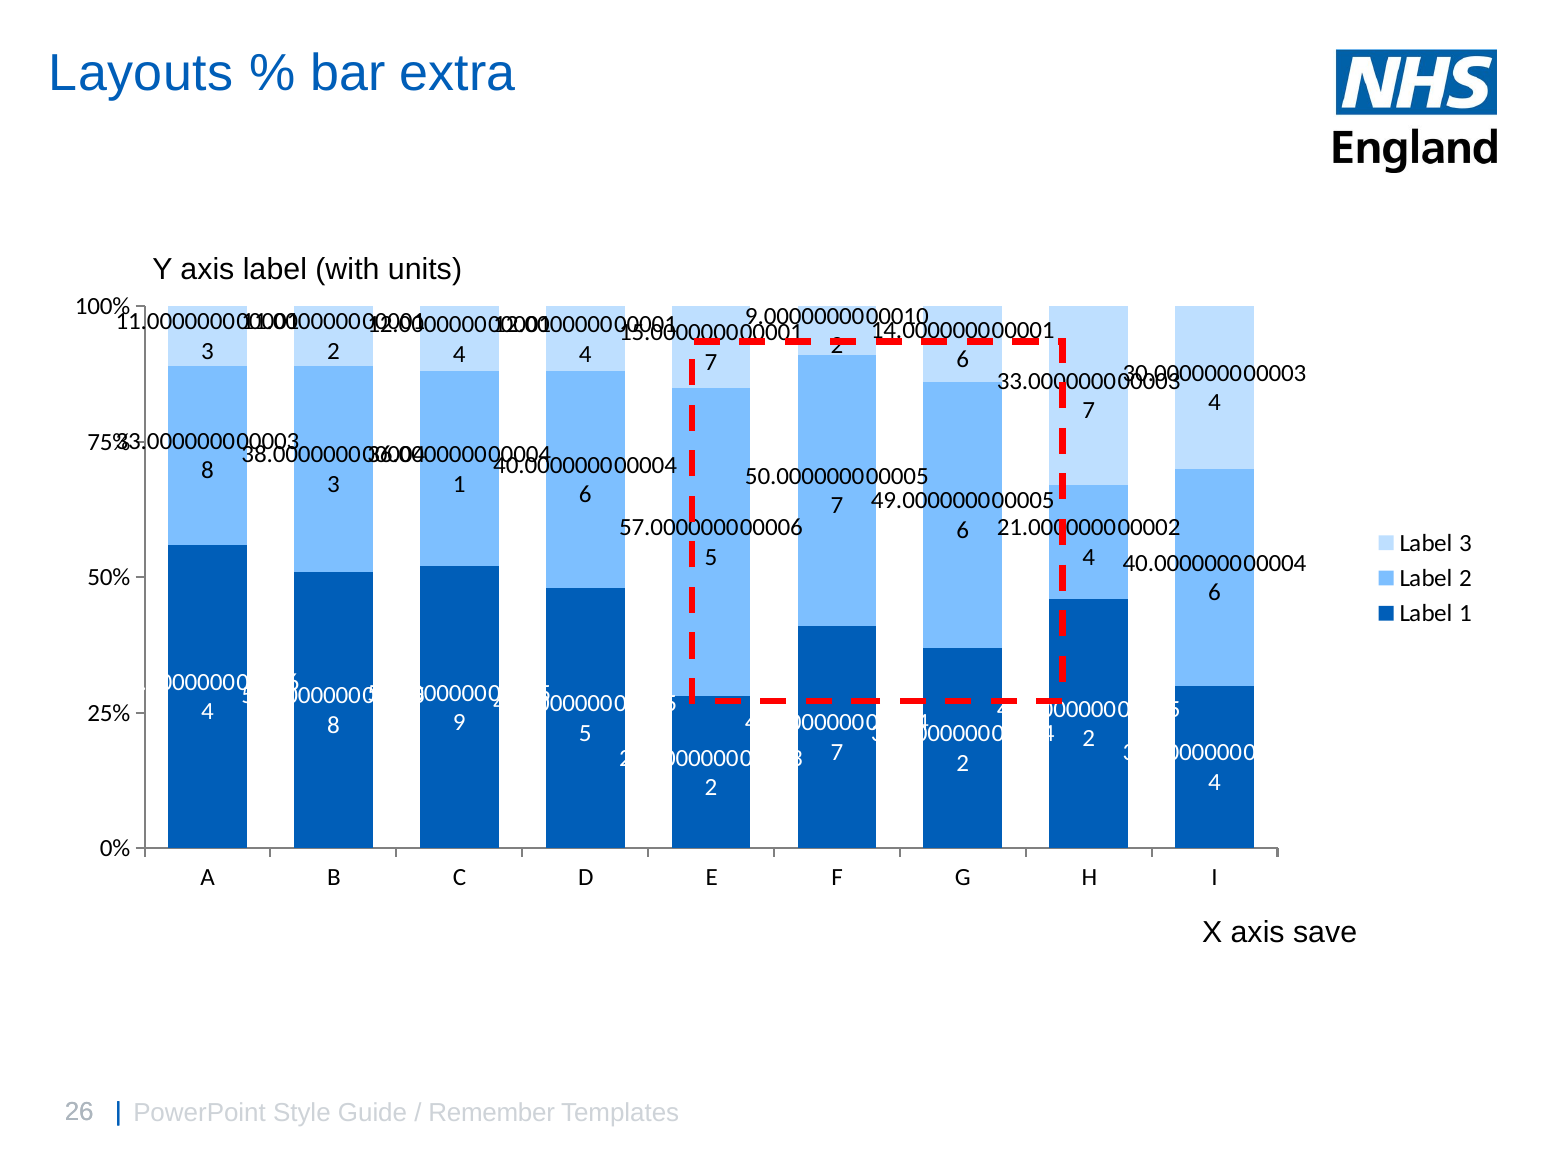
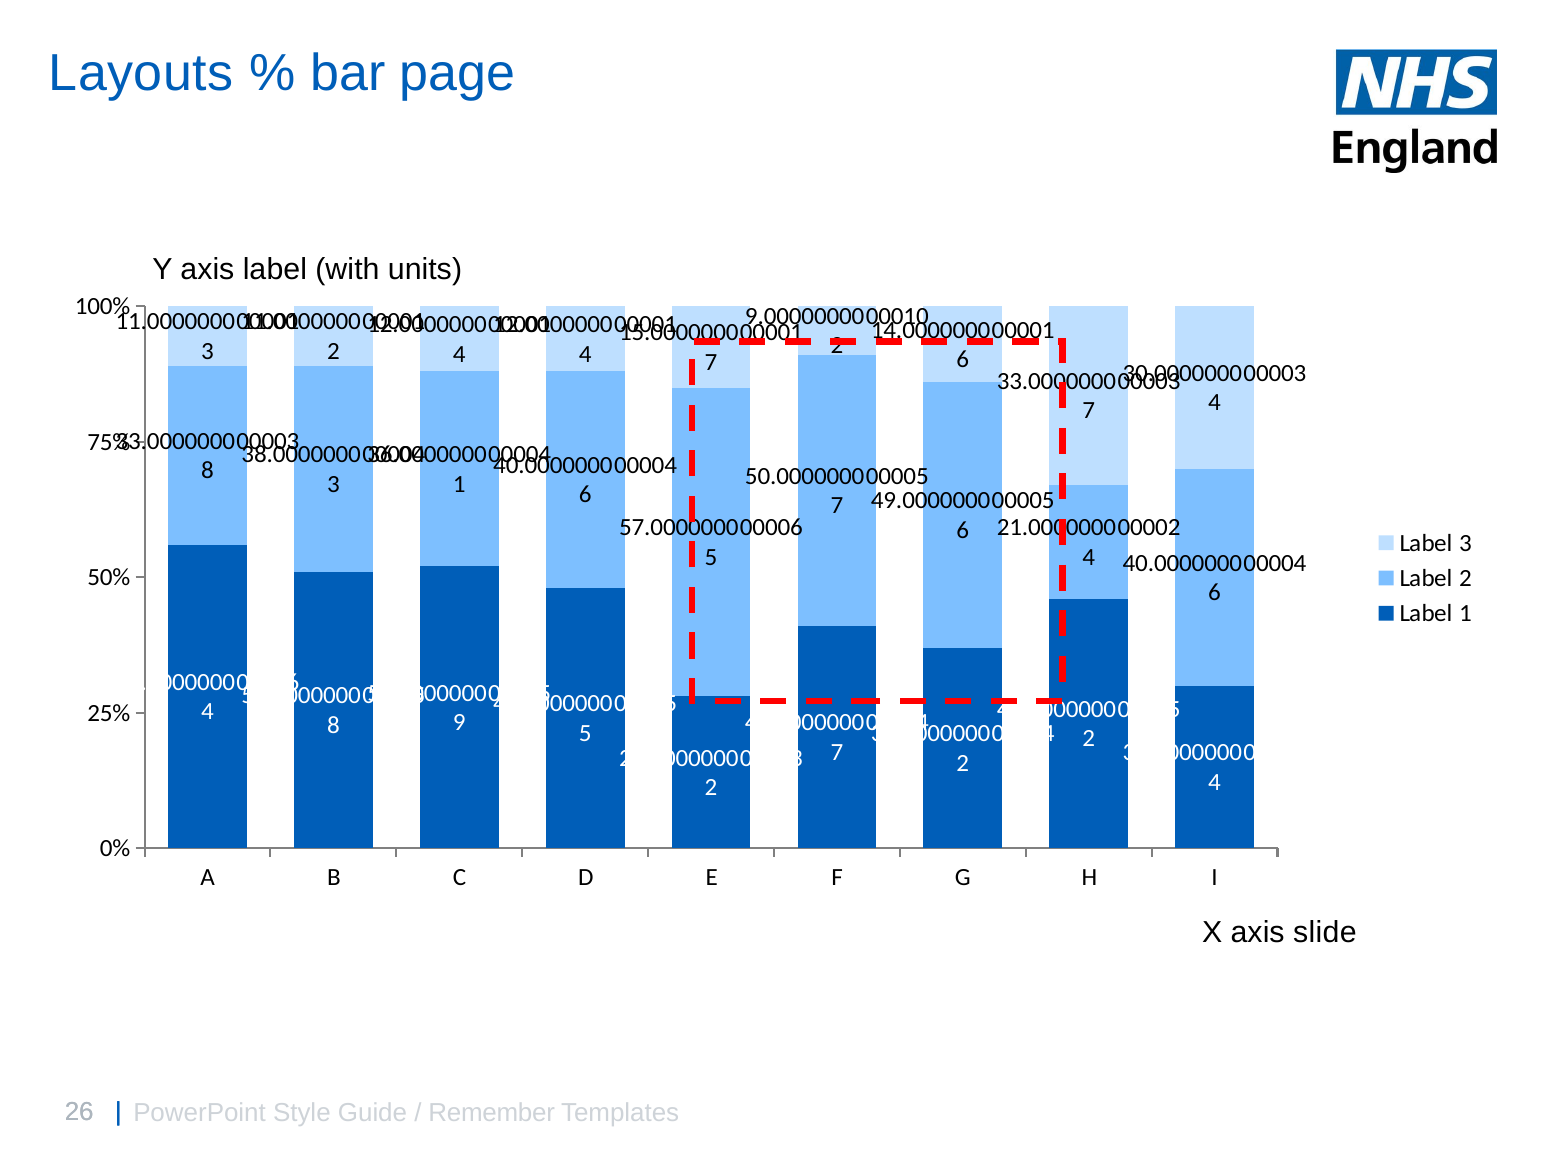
extra: extra -> page (458, 73)
save: save -> slide (1325, 932)
